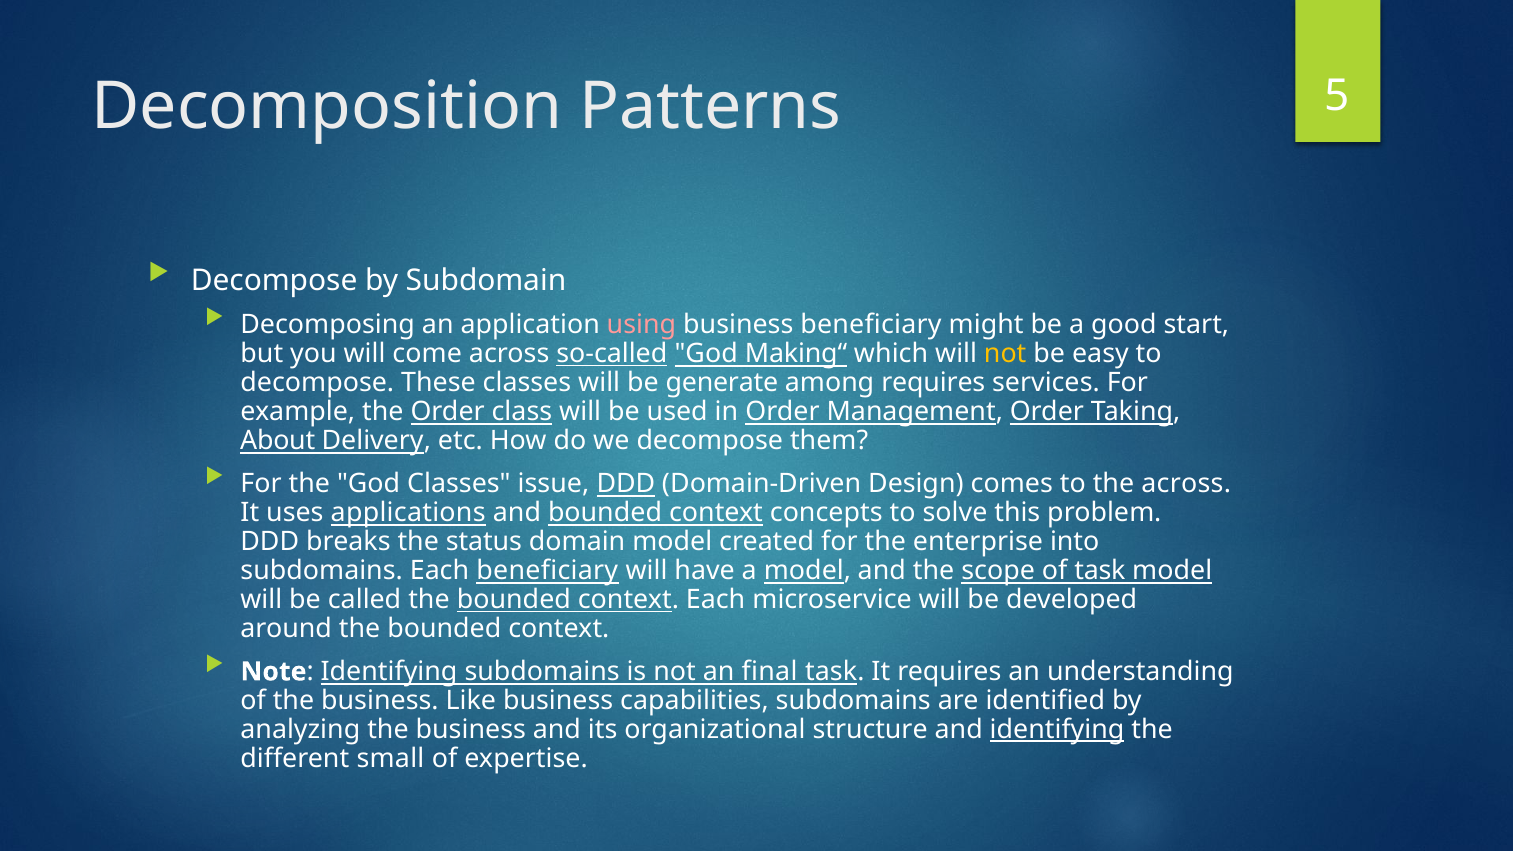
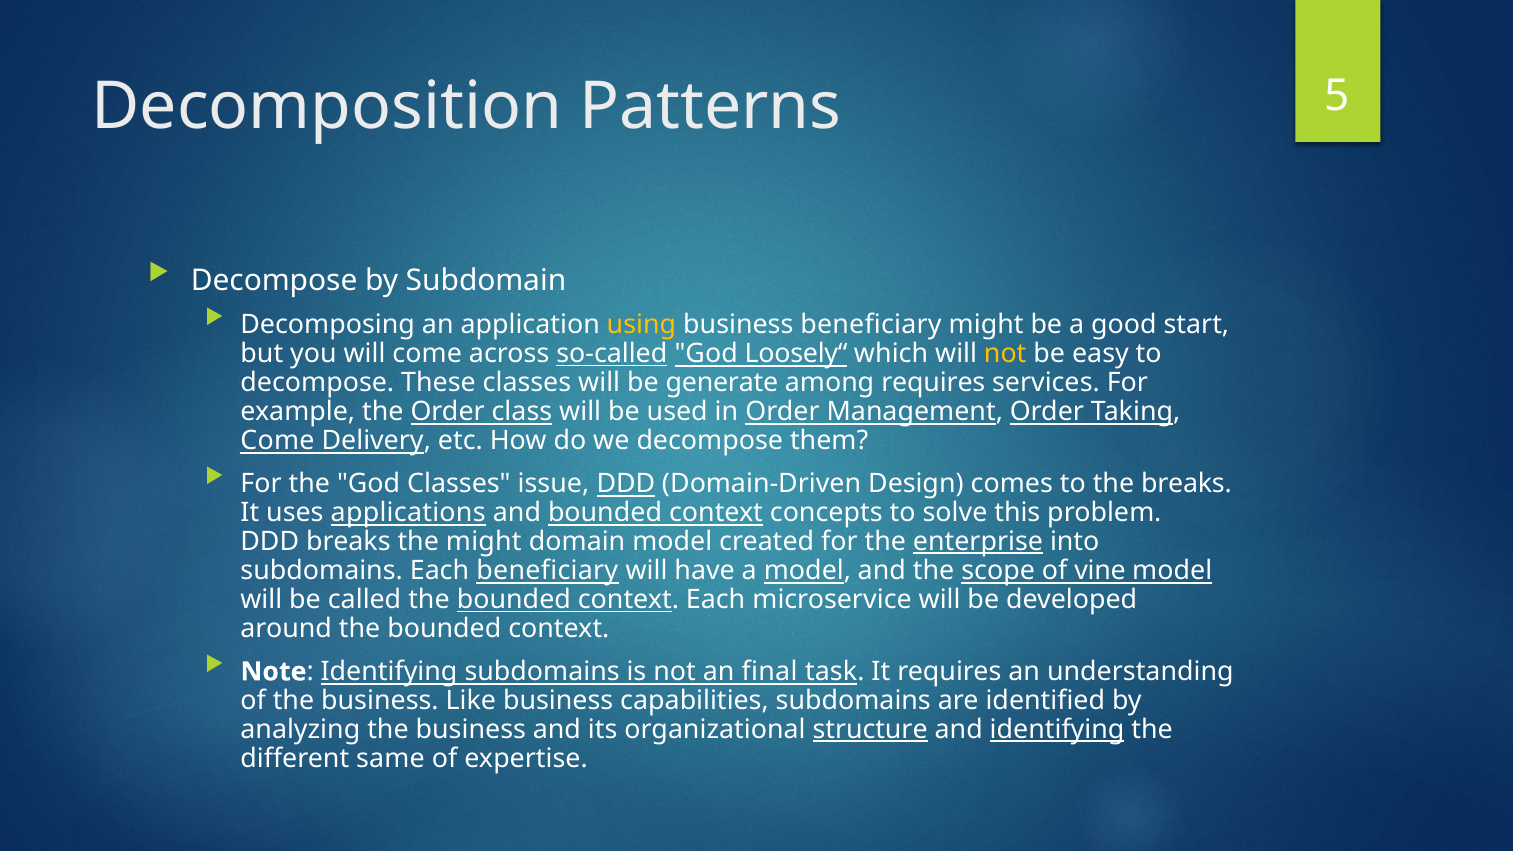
using colour: pink -> yellow (641, 325)
Making“: Making“ -> Loosely“ (796, 354)
About: About -> Come (277, 441)
the across: across -> breaks (1186, 484)
the status: status -> might (484, 542)
enterprise underline: none -> present (978, 542)
of task: task -> vine (1100, 571)
structure underline: none -> present (870, 730)
small: small -> same (391, 759)
